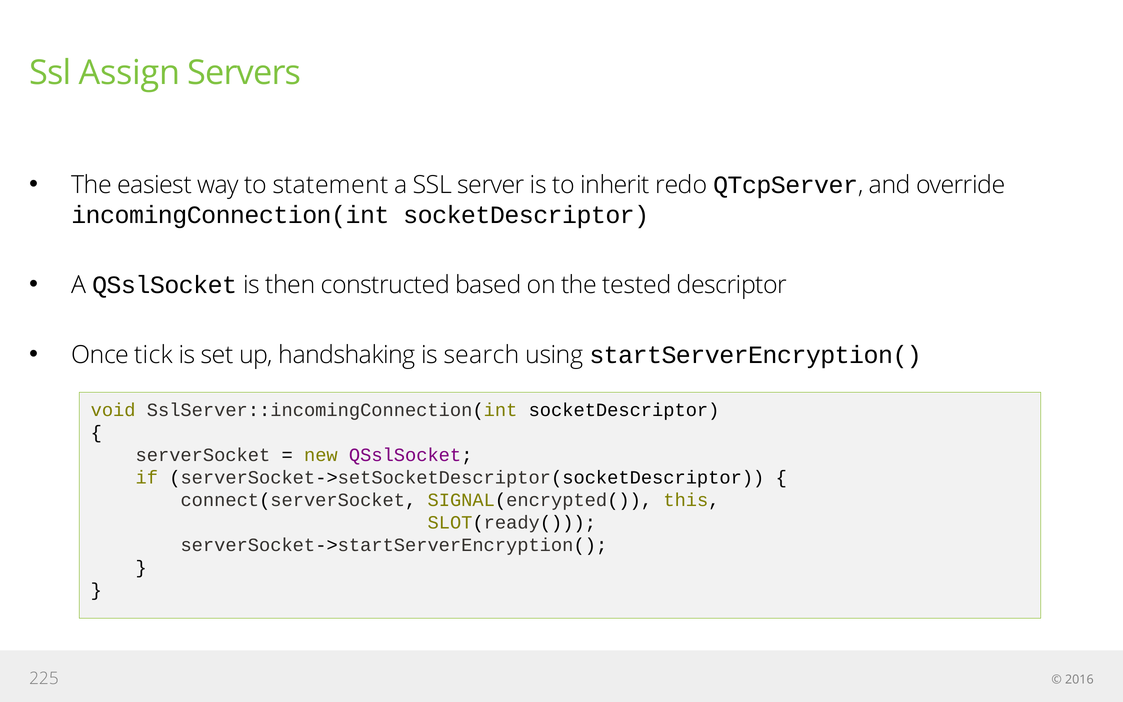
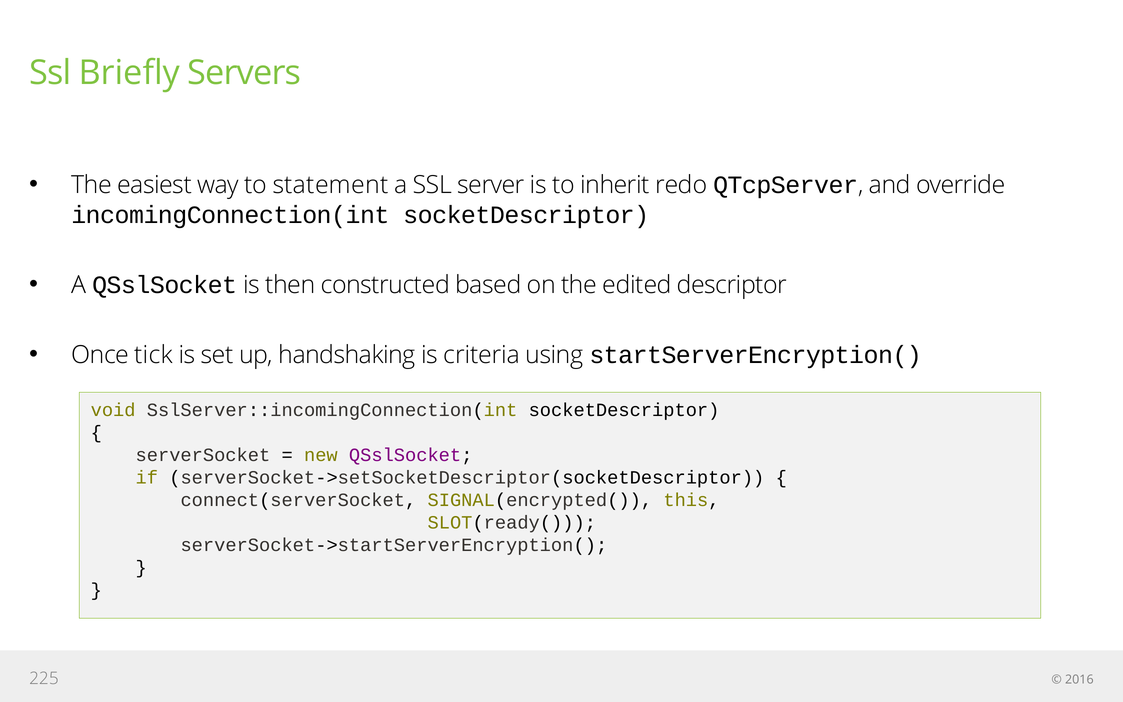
Assign: Assign -> Briefly (129, 73)
tested: tested -> edited (637, 285)
search: search -> criteria (482, 355)
